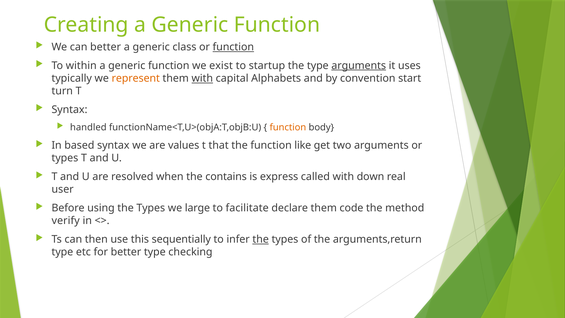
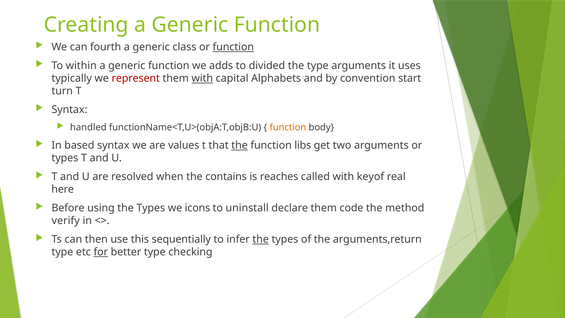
can better: better -> fourth (106, 47)
exist: exist -> adds (221, 66)
startup: startup -> divided (267, 66)
arguments underline: present -> none (359, 66)
represent colour: orange -> red (136, 78)
the underline: none -> present (240, 145)
like: like -> libs (303, 145)
express: express -> reaches (279, 177)
down: down -> keyof (370, 177)
user: user -> here (63, 189)
large: large -> icons (197, 208)
facilitate: facilitate -> uninstall (247, 208)
for underline: none -> present (101, 252)
